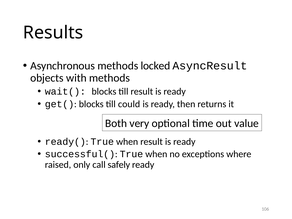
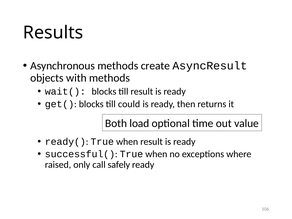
locked: locked -> create (155, 66)
very: very -> load (139, 123)
